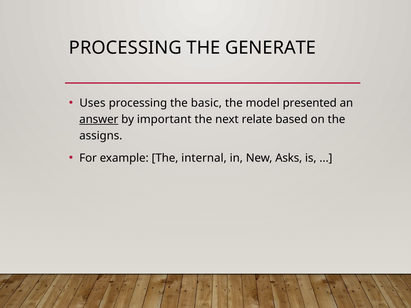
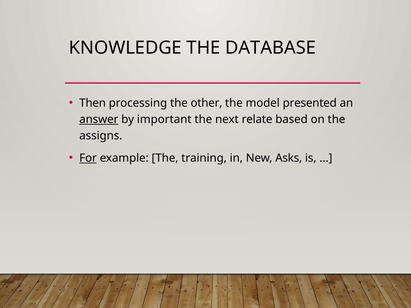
PROCESSING: PROCESSING -> KNOWLEDGE (125, 48)
GENERATE: GENERATE -> DATABASE (271, 48)
Uses: Uses -> Then (93, 103)
basic: basic -> other (206, 103)
For underline: none -> present (88, 158)
internal: internal -> training (204, 158)
